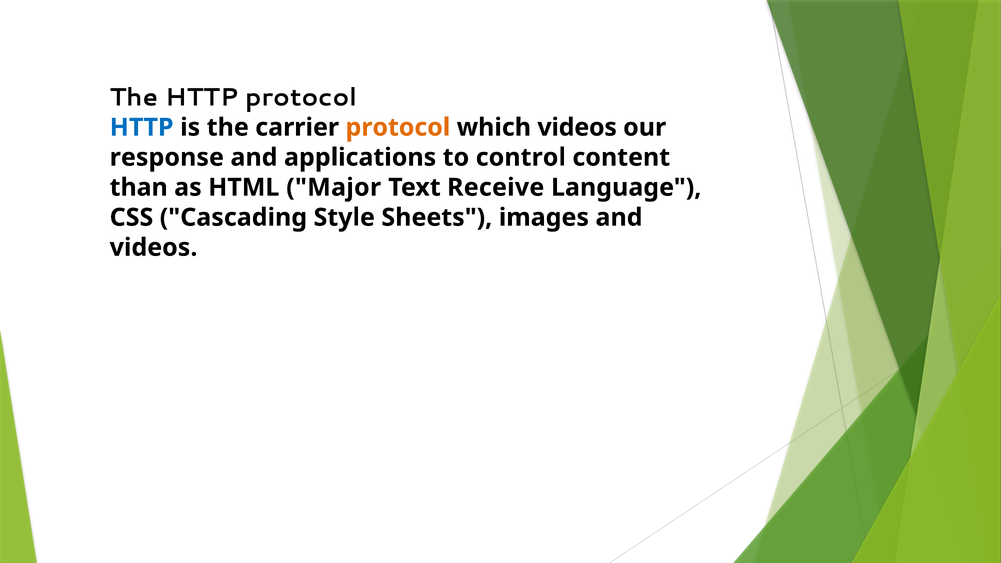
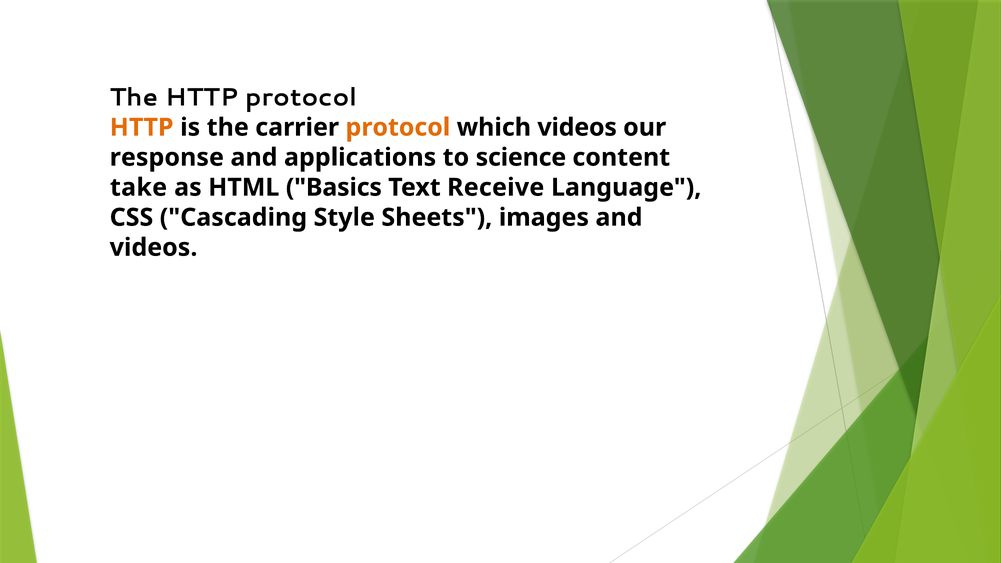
HTTP colour: blue -> orange (142, 127)
control: control -> science (521, 157)
than: than -> take (139, 187)
Major: Major -> Basics (334, 187)
